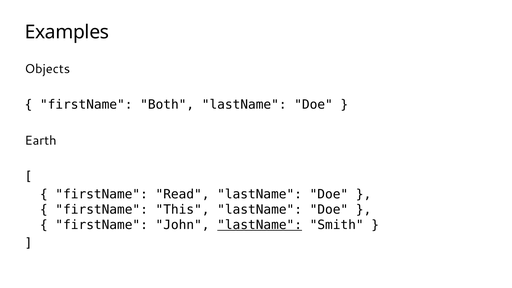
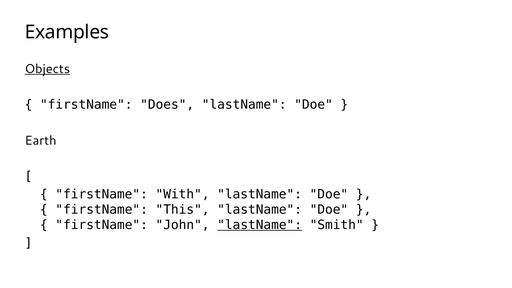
Objects underline: none -> present (47, 69)
Both: Both -> Does (167, 105)
Read: Read -> With (183, 194)
